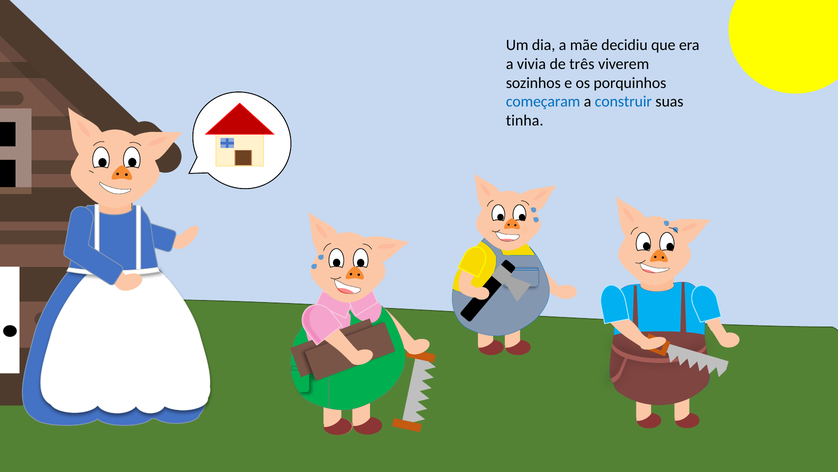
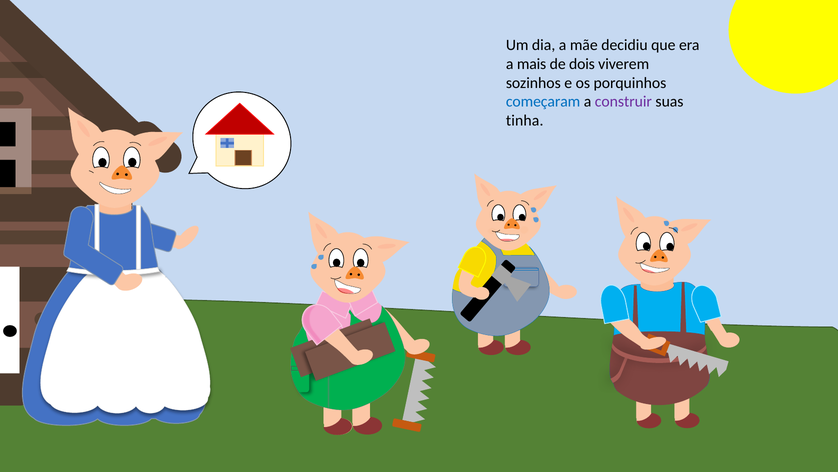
vivia: vivia -> mais (532, 64)
três: três -> dois (582, 64)
construir colour: blue -> purple (623, 102)
